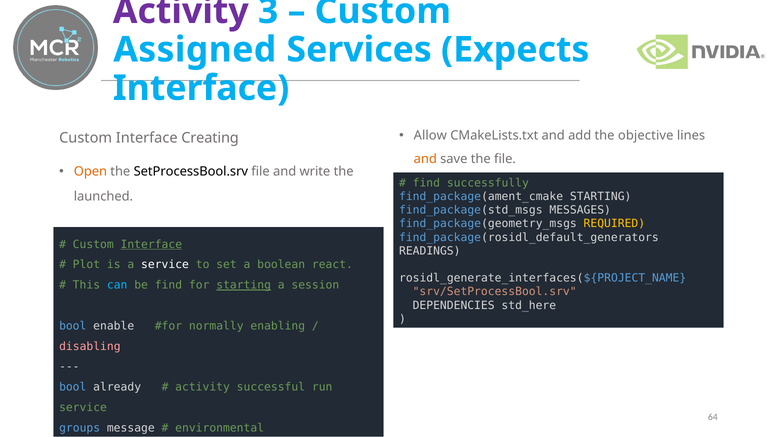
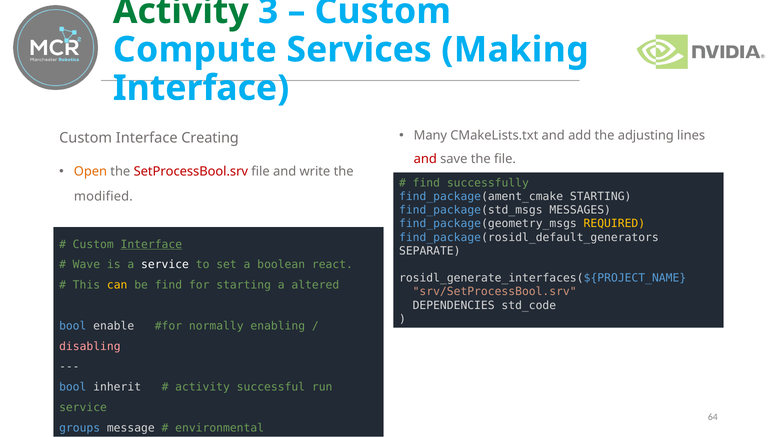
Activity colour: purple -> green (181, 11)
Assigned: Assigned -> Compute (195, 50)
Expects: Expects -> Making (515, 50)
Allow: Allow -> Many (430, 136)
objective: objective -> adjusting (646, 136)
and colour: orange -> red (425, 159)
SetProcessBool.srv colour: black -> red (191, 172)
launched: launched -> modified (103, 196)
READINGS: READINGS -> SEPARATE (430, 251)
Plot: Plot -> Wave (86, 265)
can colour: light blue -> yellow (117, 285)
starting underline: present -> none (244, 285)
session: session -> altered (315, 285)
std_here: std_here -> std_code (529, 305)
already: already -> inherit (117, 387)
